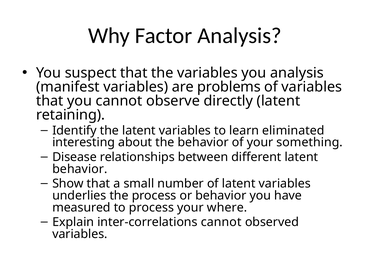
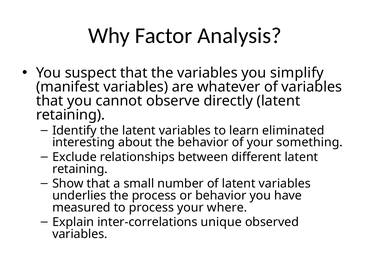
you analysis: analysis -> simplify (297, 73)
problems: problems -> whatever (229, 87)
Disease: Disease -> Exclude (74, 157)
behavior: behavior -> retaining (80, 169)
inter-correlations cannot: cannot -> unique (221, 222)
